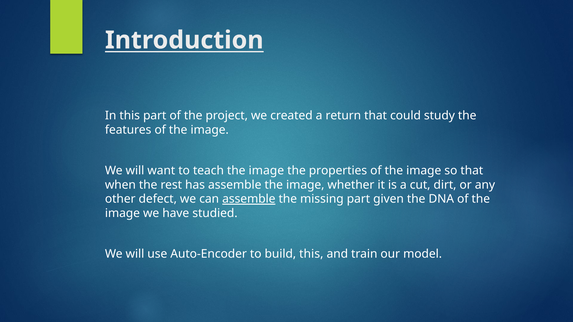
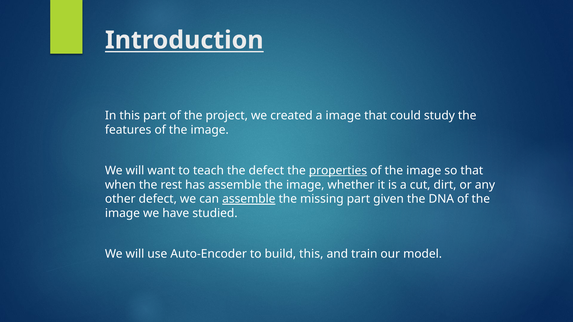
a return: return -> image (343, 116)
teach the image: image -> defect (266, 171)
properties underline: none -> present (338, 171)
